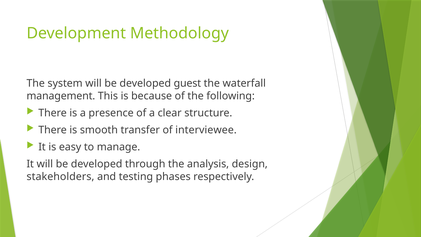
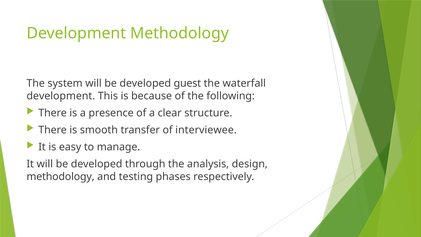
management: management -> development (61, 96)
stakeholders: stakeholders -> methodology (61, 177)
